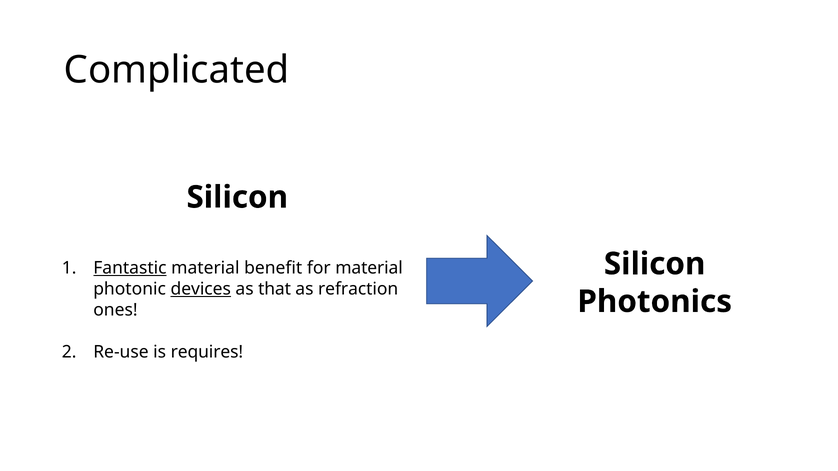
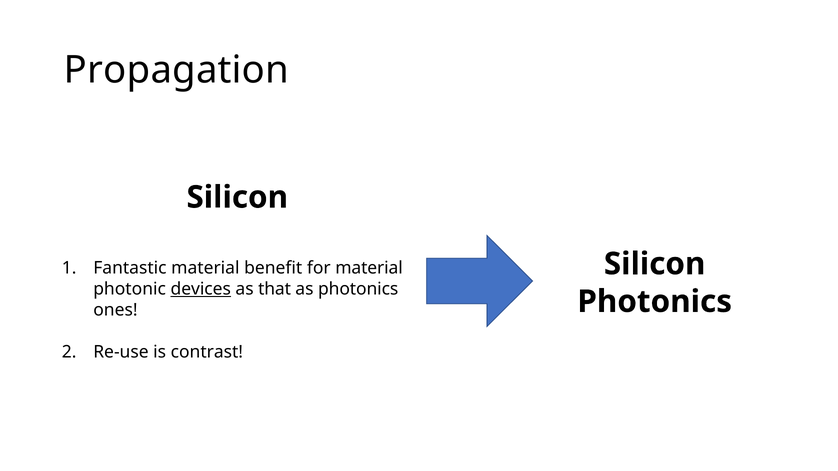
Complicated: Complicated -> Propagation (176, 70)
Fantastic underline: present -> none (130, 268)
as refraction: refraction -> photonics (358, 289)
requires: requires -> contrast (207, 352)
